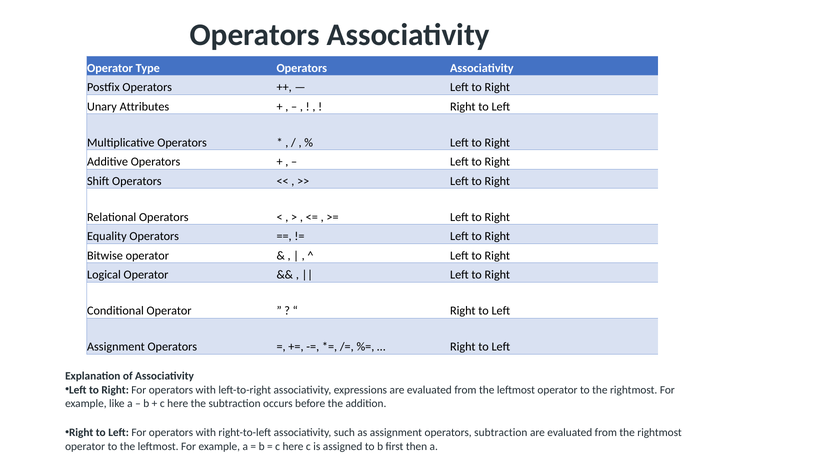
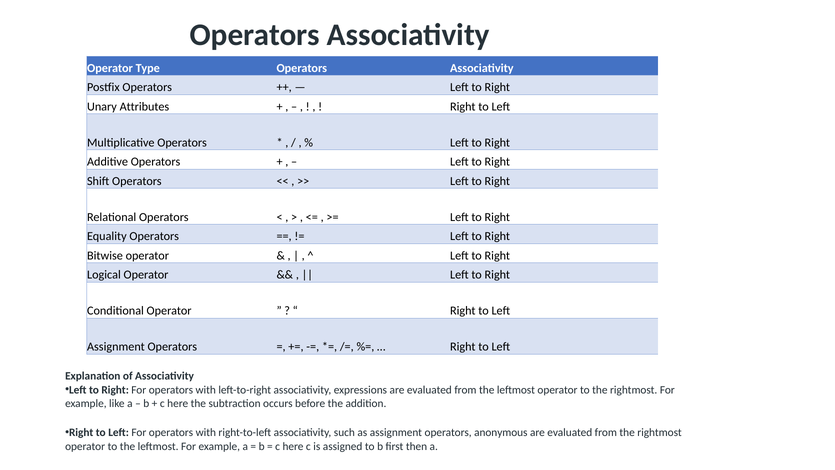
operators subtraction: subtraction -> anonymous (501, 432)
